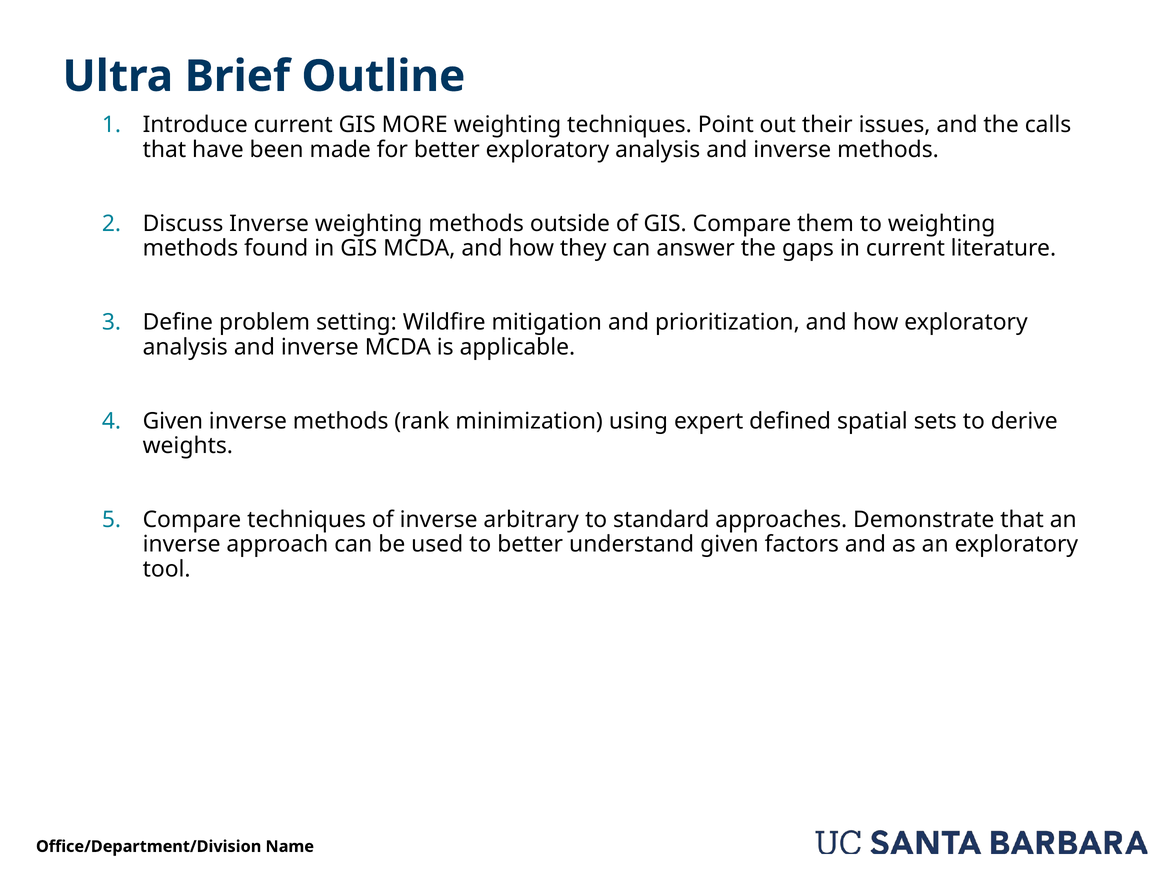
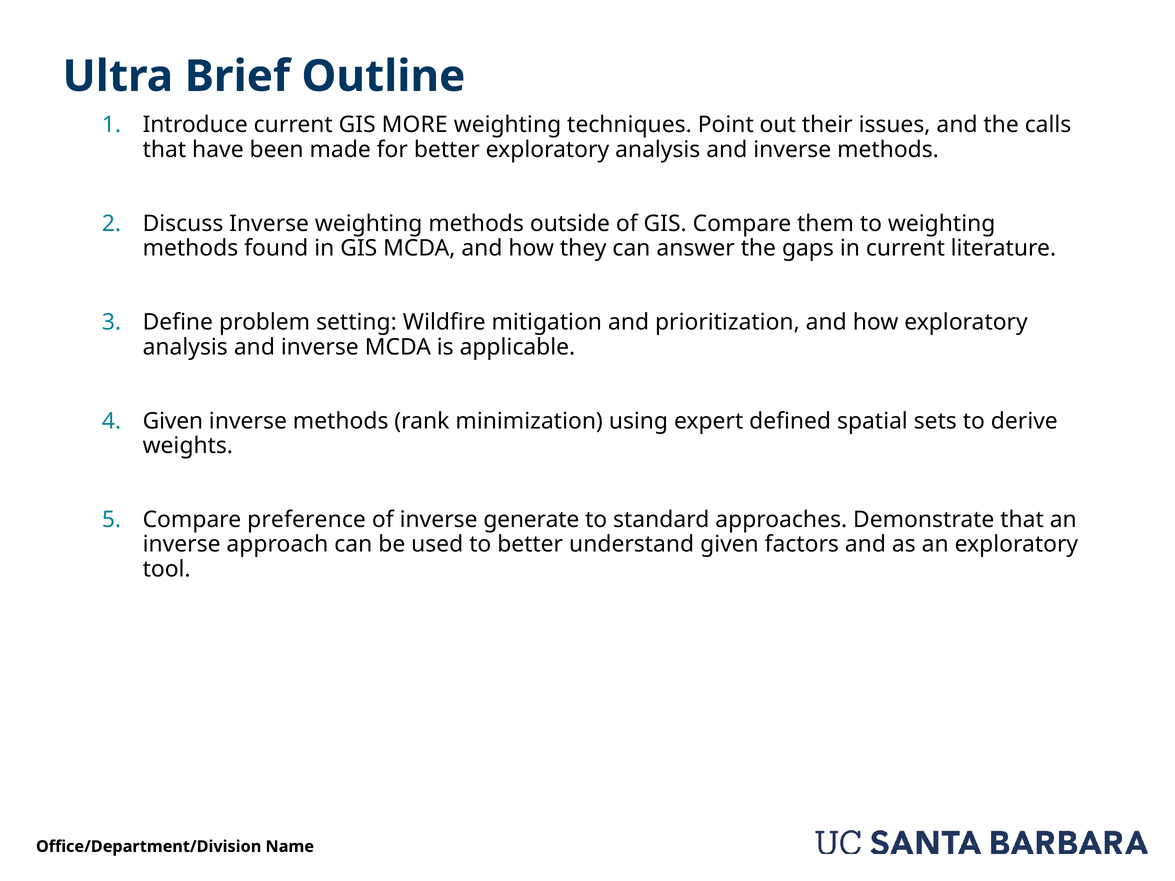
Compare techniques: techniques -> preference (307, 520)
arbitrary: arbitrary -> generate (531, 520)
